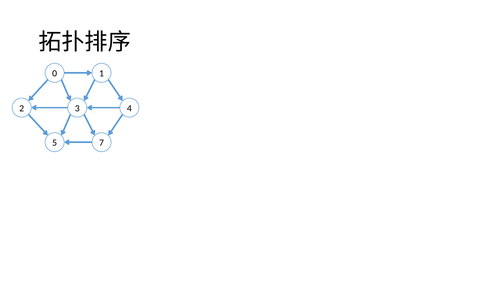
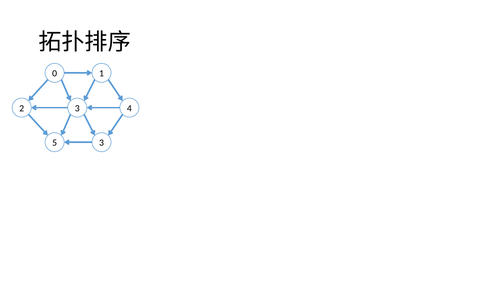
5 7: 7 -> 3 (102, 143)
